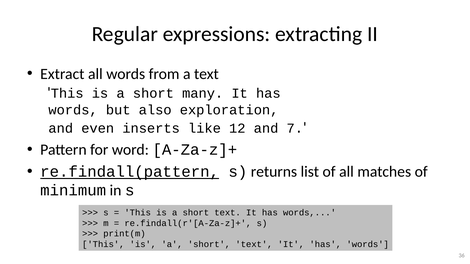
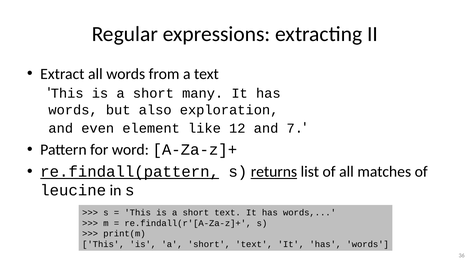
inserts: inserts -> element (151, 129)
returns underline: none -> present (274, 172)
minimum: minimum -> leucine (73, 191)
